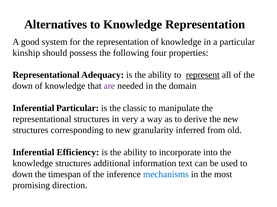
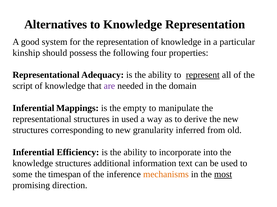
down: down -> script (23, 86)
Inferential Particular: Particular -> Mappings (77, 108)
classic: classic -> empty (135, 108)
in very: very -> used (130, 120)
down: down -> some (22, 175)
mechanisms colour: blue -> orange (166, 175)
most underline: none -> present (223, 175)
